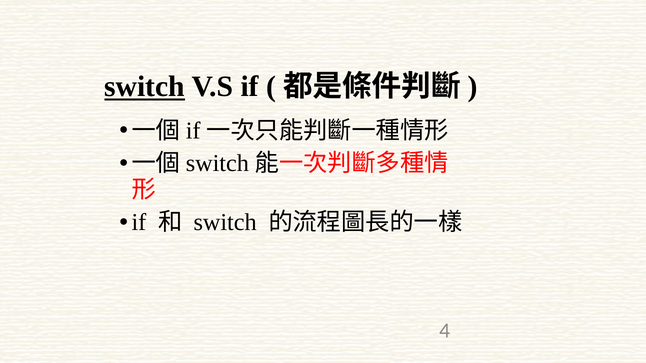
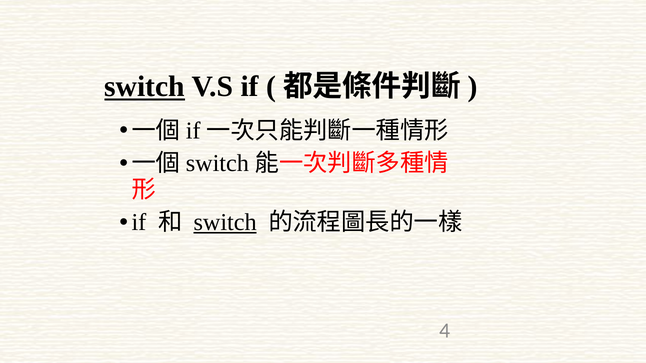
switch underline: none -> present (225, 223)
